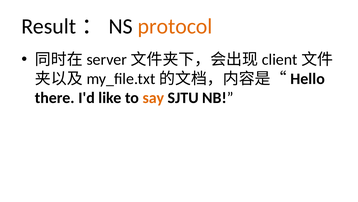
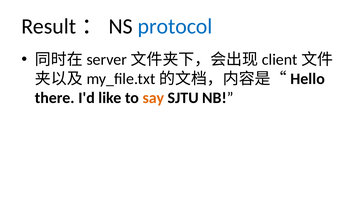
protocol colour: orange -> blue (175, 26)
